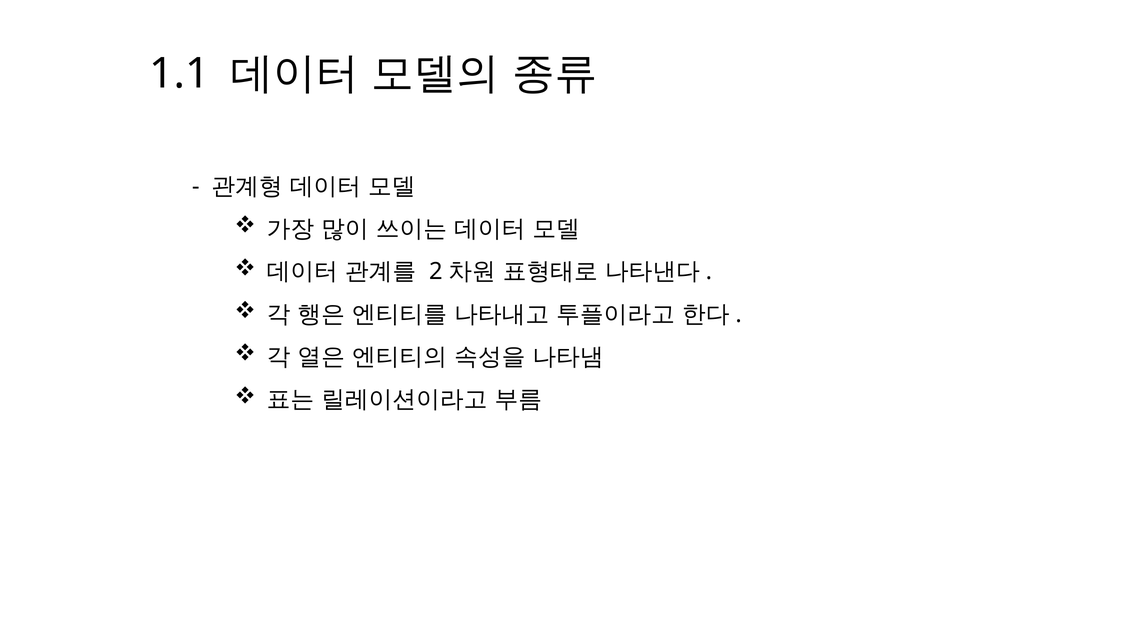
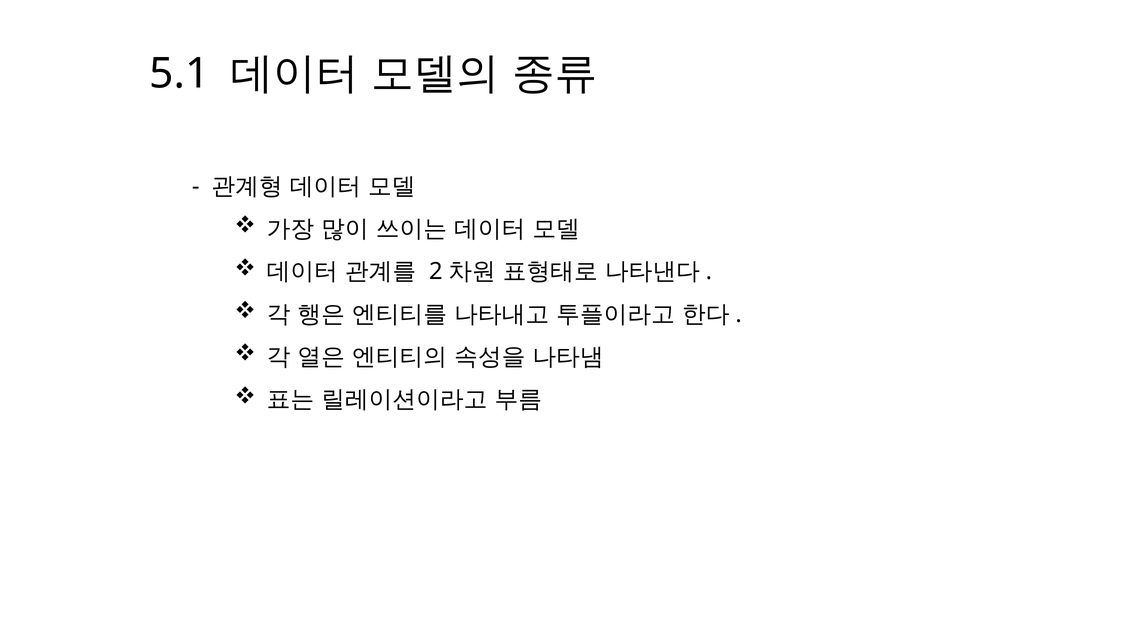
1.1: 1.1 -> 5.1 (179, 74)
